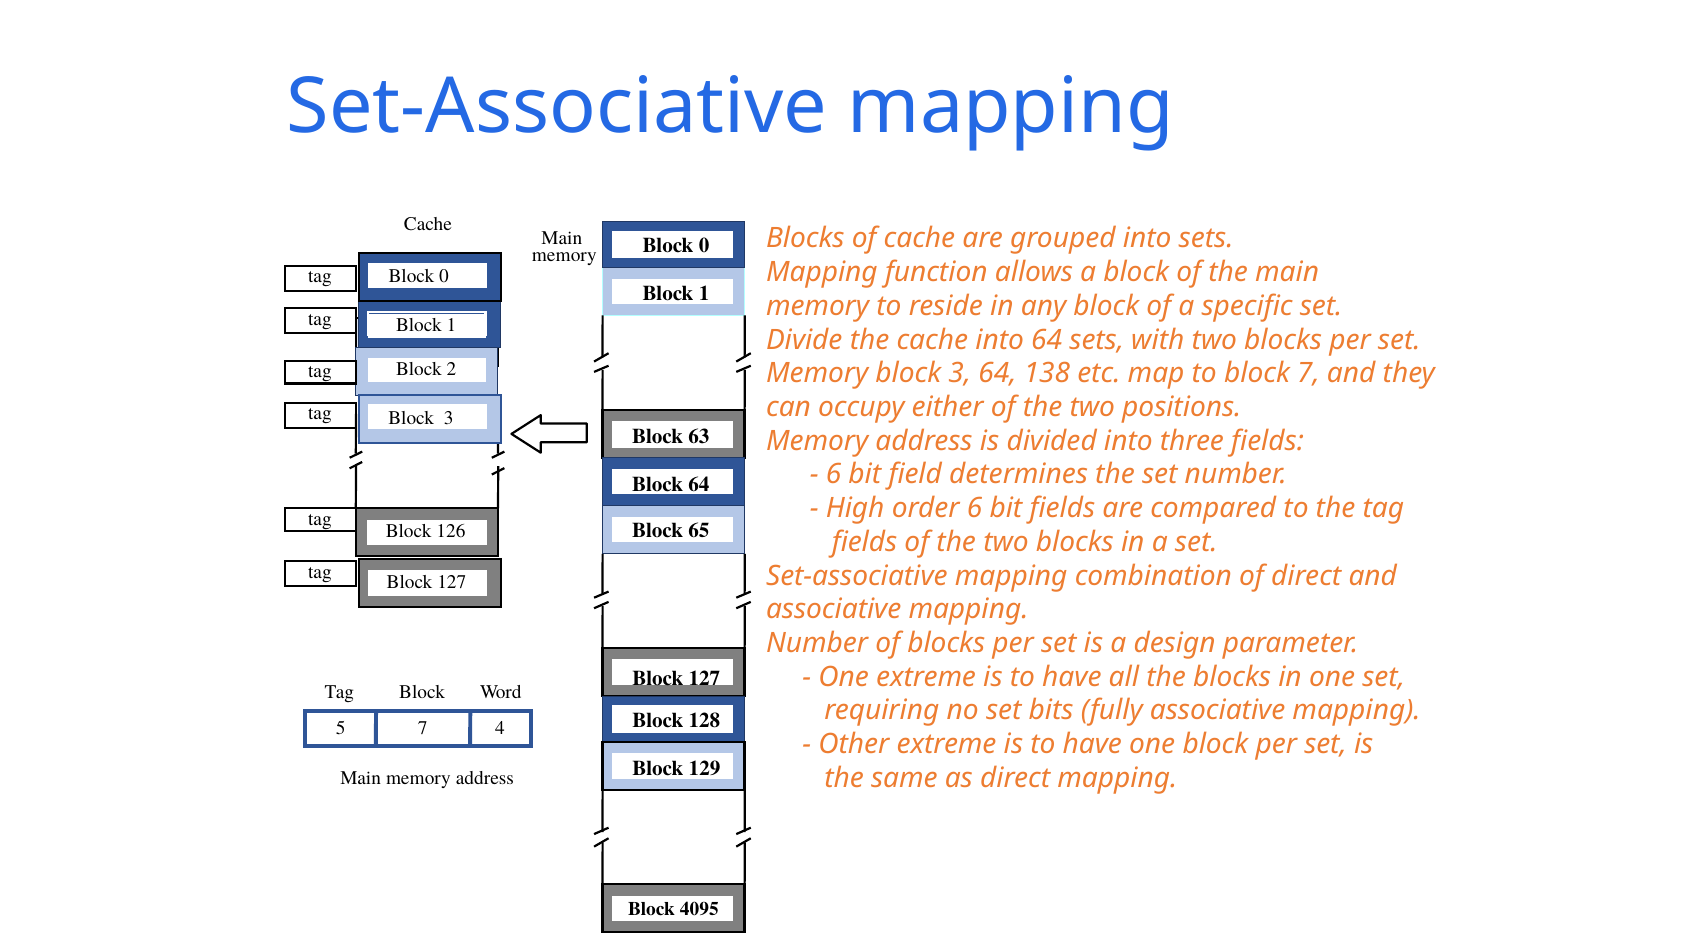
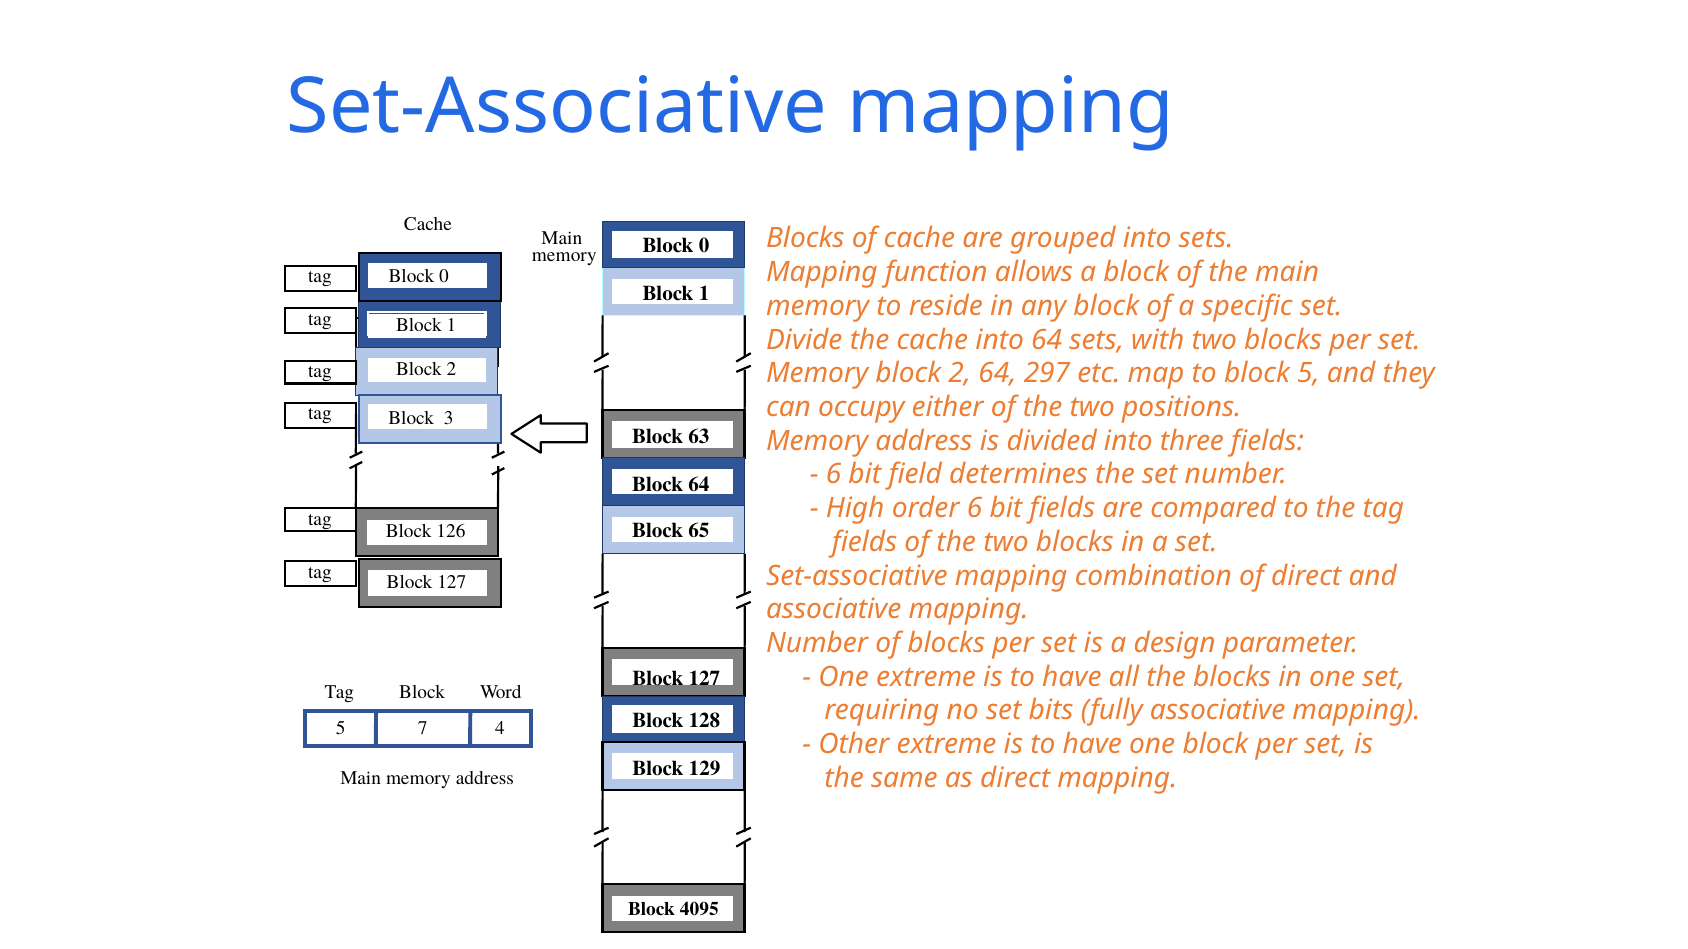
Memory block 3: 3 -> 2 (960, 374)
138: 138 -> 297 (1047, 374)
block 7: 7 -> 5 (1308, 374)
